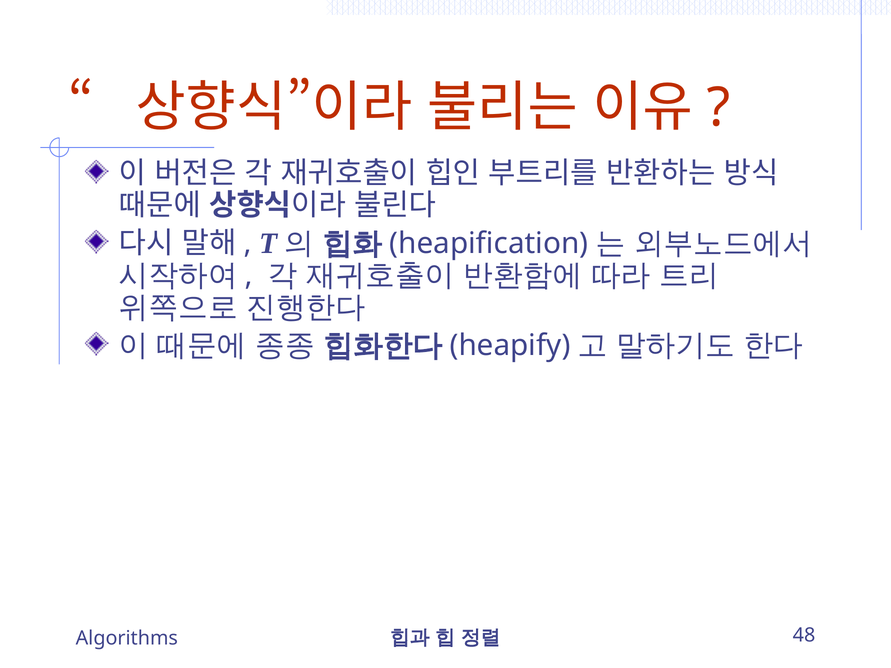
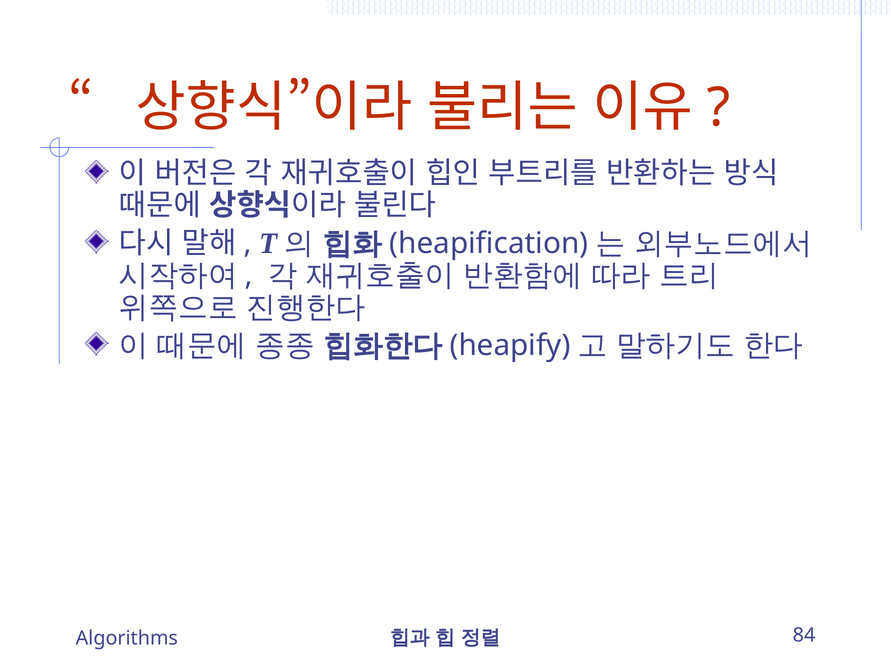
48: 48 -> 84 (804, 635)
